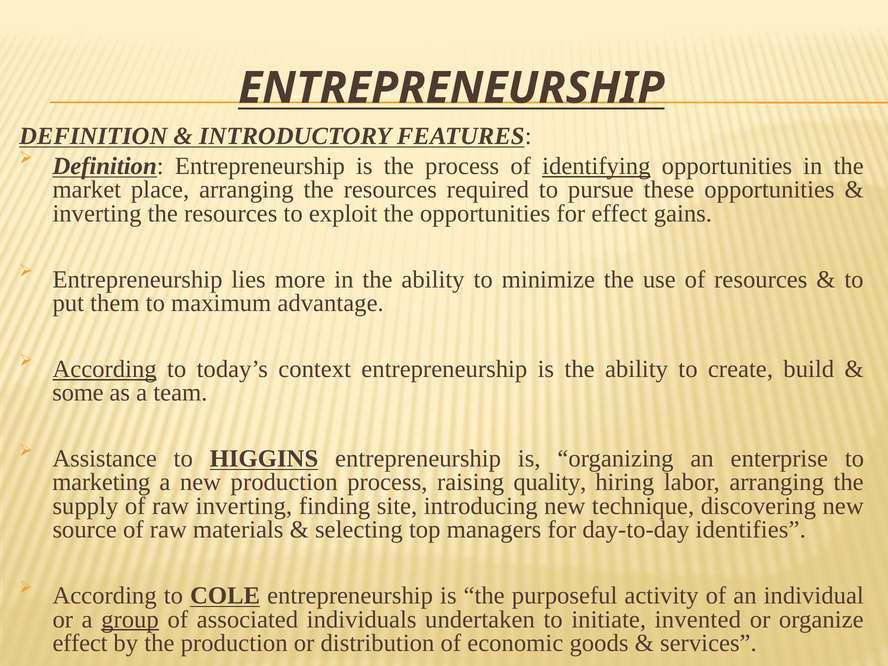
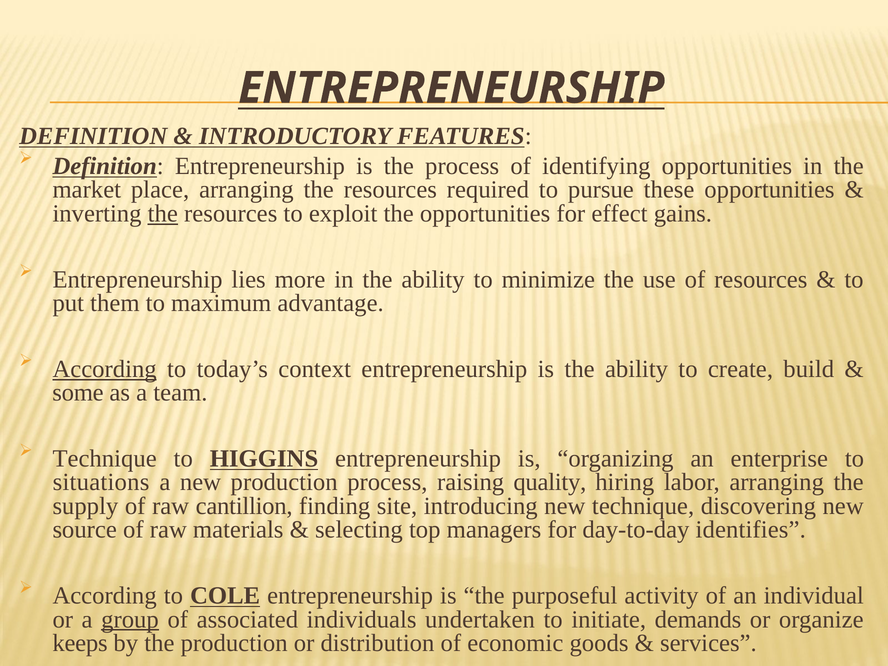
identifying underline: present -> none (596, 166)
the underline: none -> present (163, 214)
Assistance: Assistance -> Technique (105, 459)
marketing: marketing -> situations (101, 482)
raw inverting: inverting -> cantillion (244, 506)
invented: invented -> demands (698, 619)
effect: effect -> keeps (80, 643)
